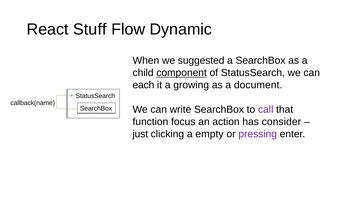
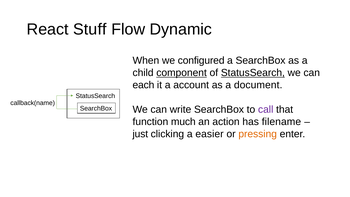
suggested: suggested -> configured (201, 61)
StatusSearch underline: none -> present (253, 73)
growing: growing -> account (191, 85)
focus: focus -> much (183, 122)
consider: consider -> filename (281, 122)
empty: empty -> easier (210, 134)
pressing colour: purple -> orange (258, 134)
